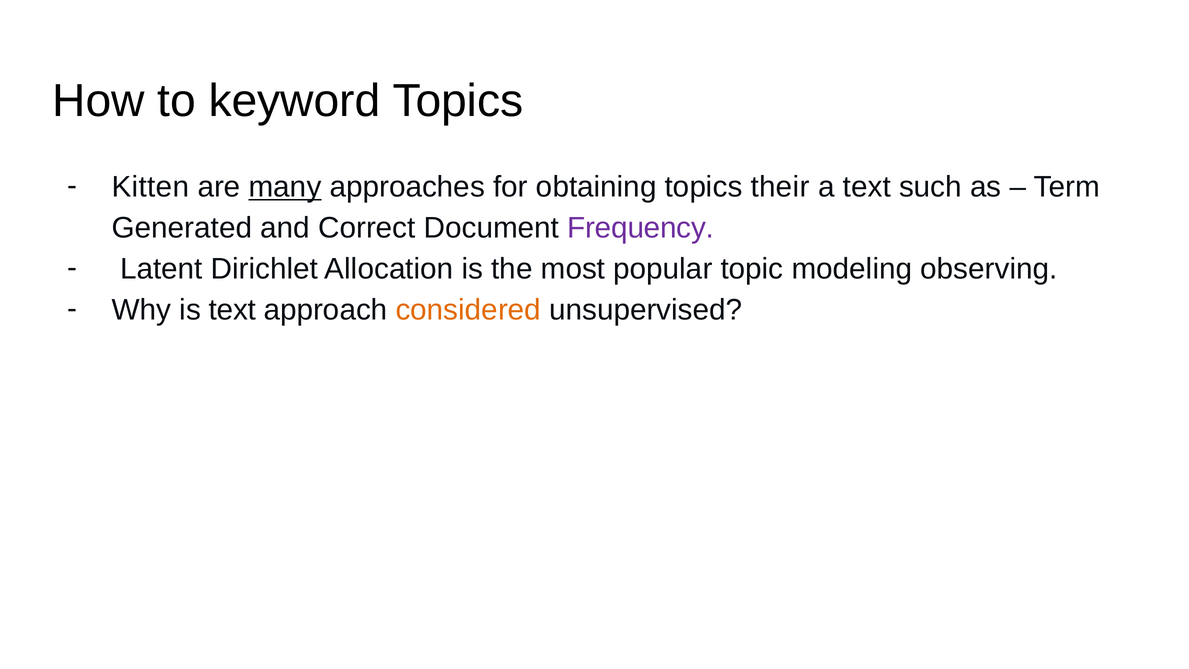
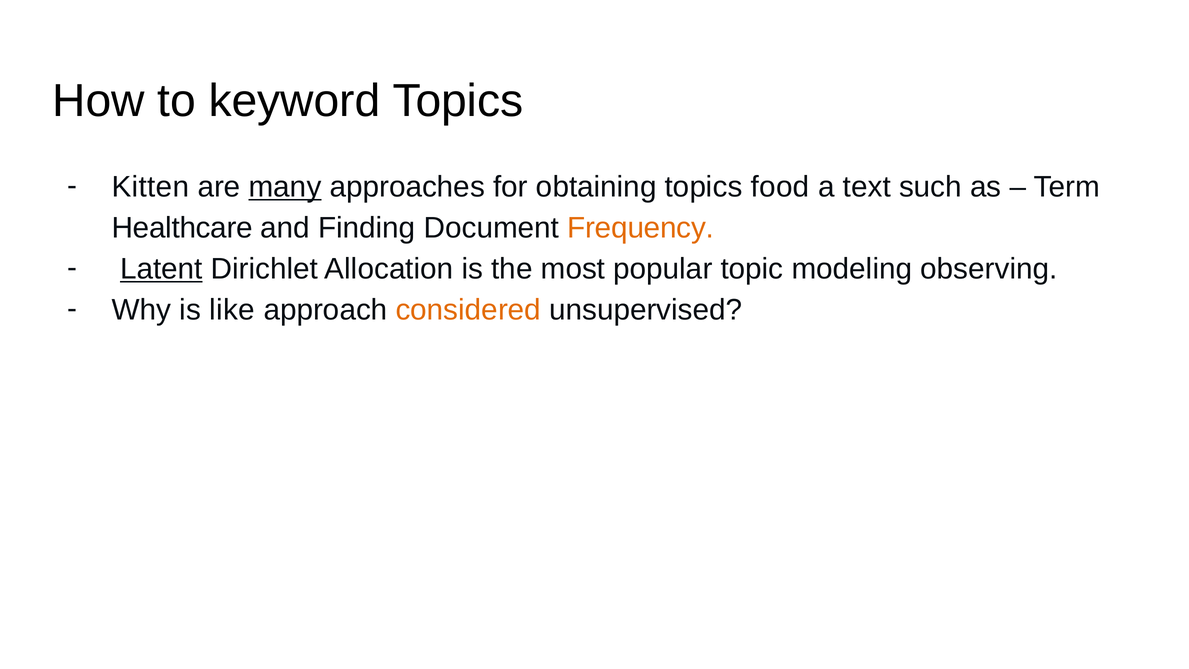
their: their -> food (780, 187)
Generated: Generated -> Healthcare (182, 228)
Correct: Correct -> Finding (367, 228)
Frequency colour: purple -> orange (641, 228)
Latent underline: none -> present (161, 269)
is text: text -> like (232, 310)
